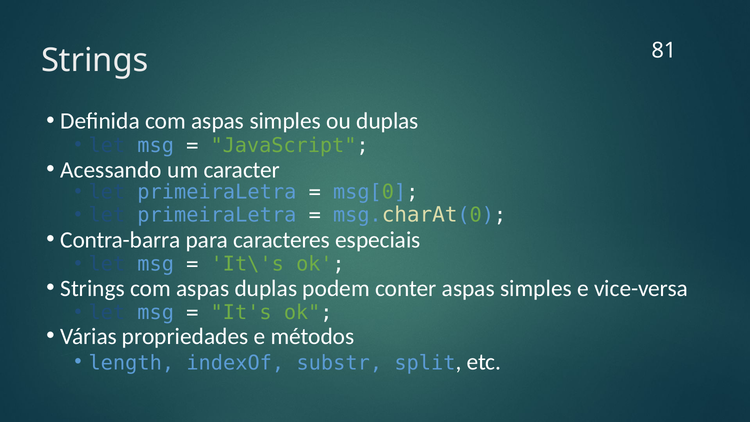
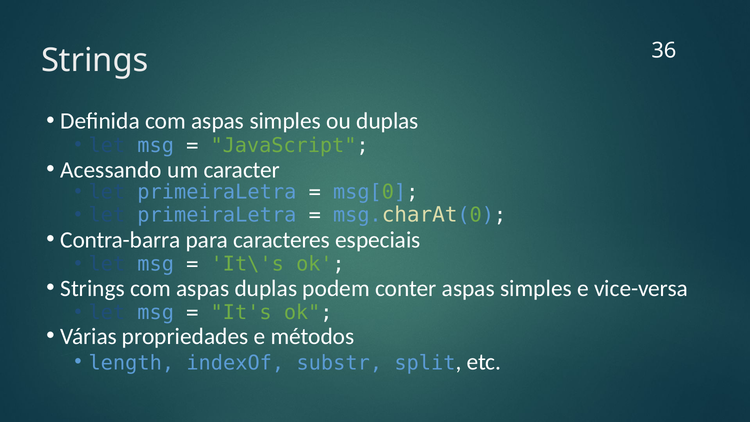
81: 81 -> 36 (664, 50)
